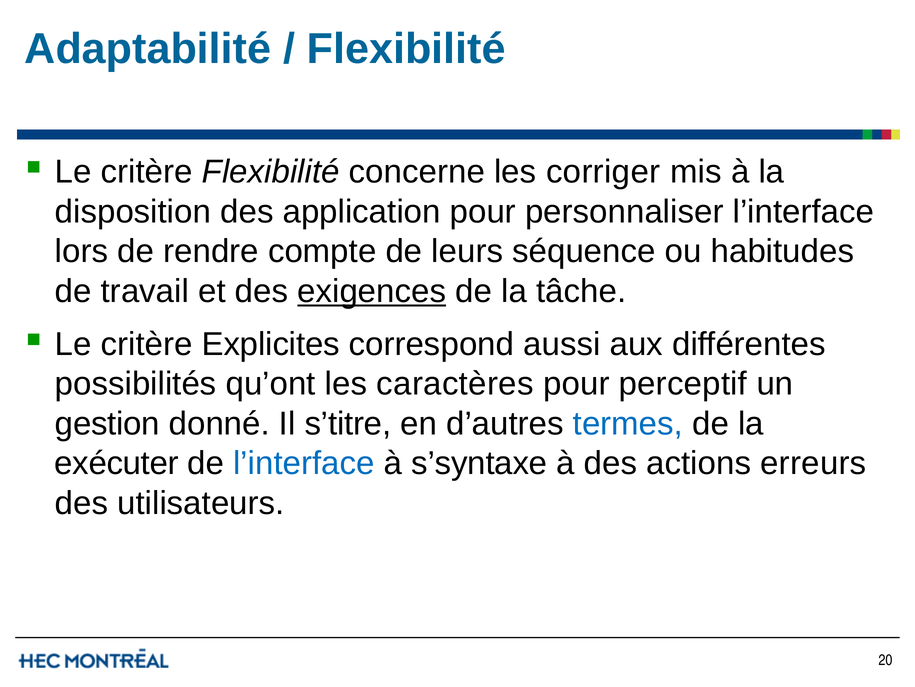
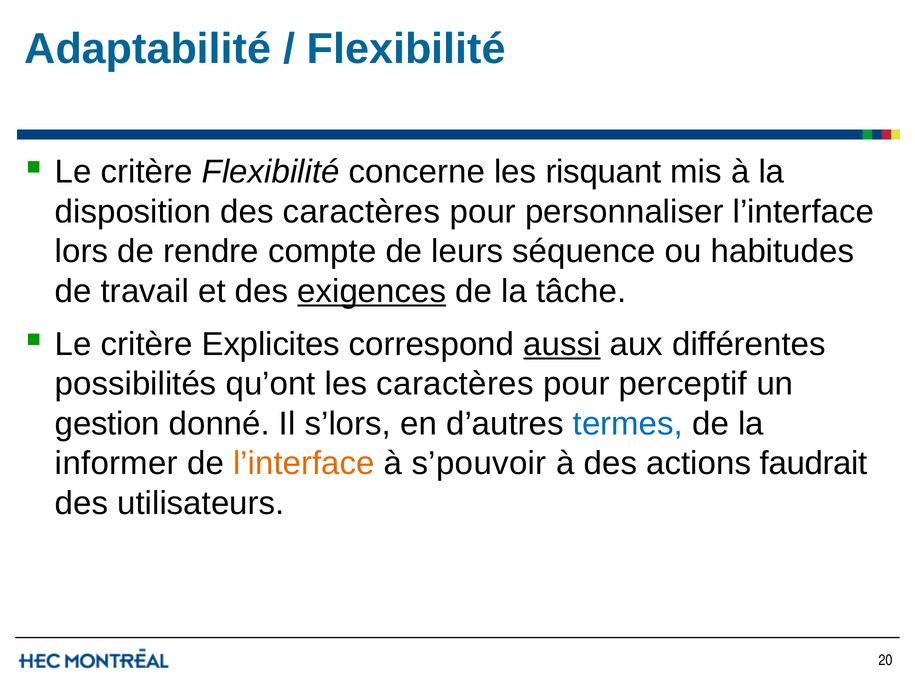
corriger: corriger -> risquant (603, 172)
des application: application -> caractères (361, 211)
aussi underline: none -> present (562, 344)
s’titre: s’titre -> s’lors (348, 423)
exécuter: exécuter -> informer (116, 463)
l’interface colour: blue -> orange (304, 463)
s’syntaxe: s’syntaxe -> s’pouvoir (479, 463)
erreurs: erreurs -> faudrait (814, 463)
